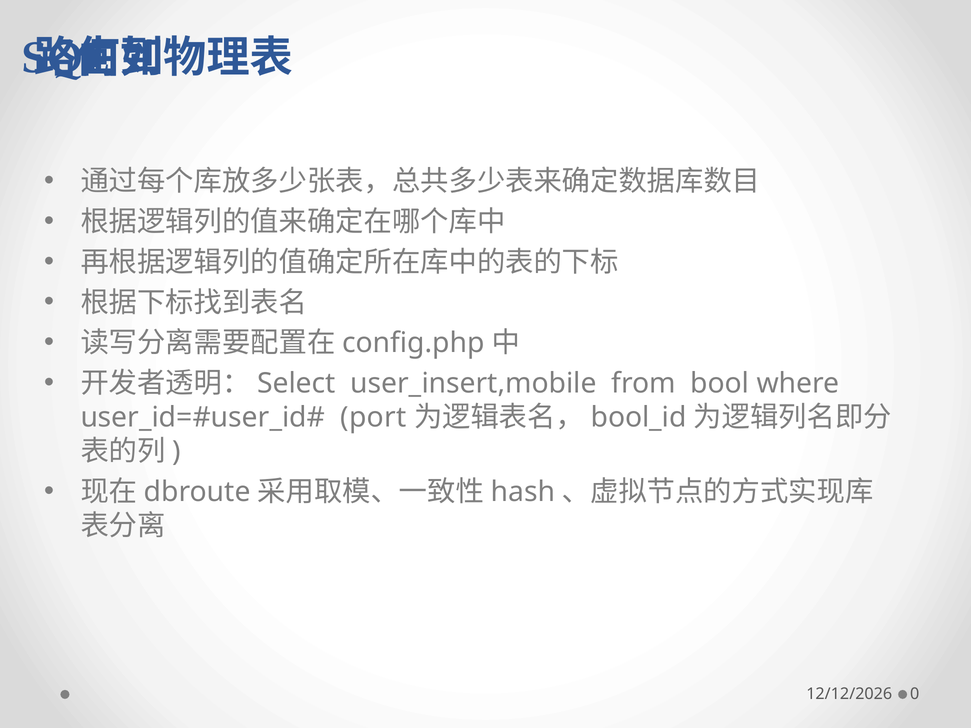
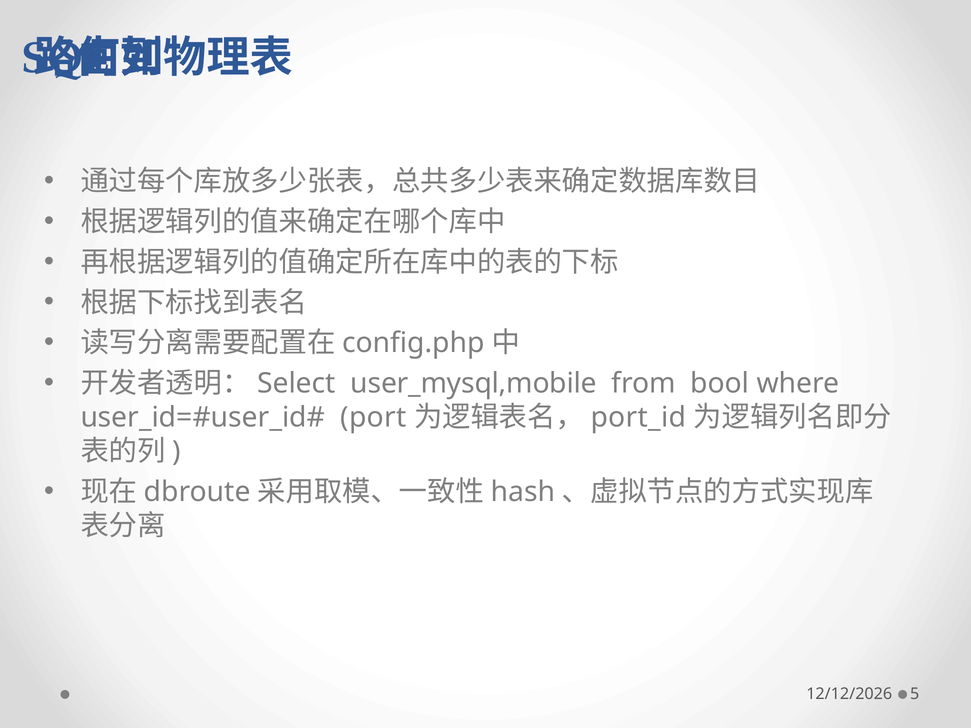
user_insert,mobile: user_insert,mobile -> user_mysql,mobile (474, 384)
bool_id: bool_id -> port_id (638, 418)
0: 0 -> 5 (915, 694)
